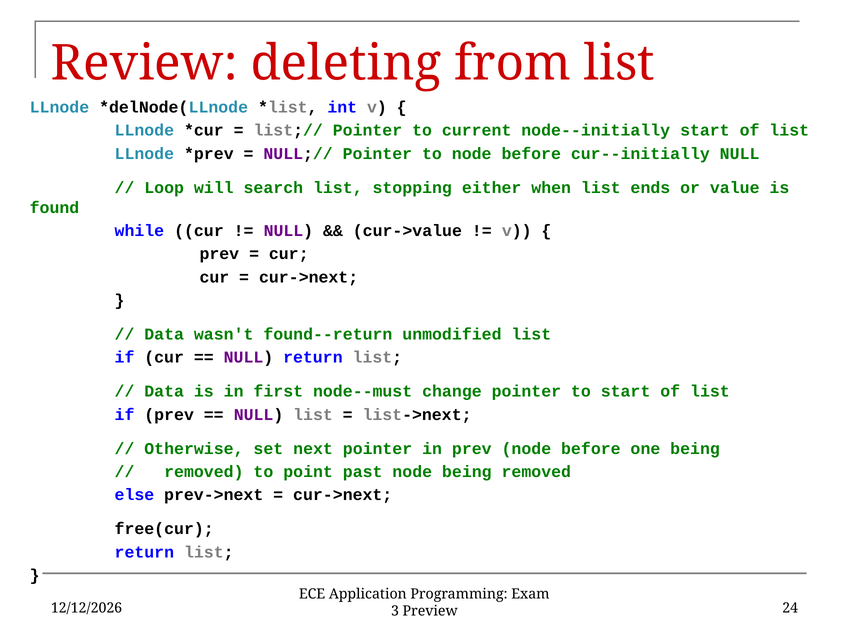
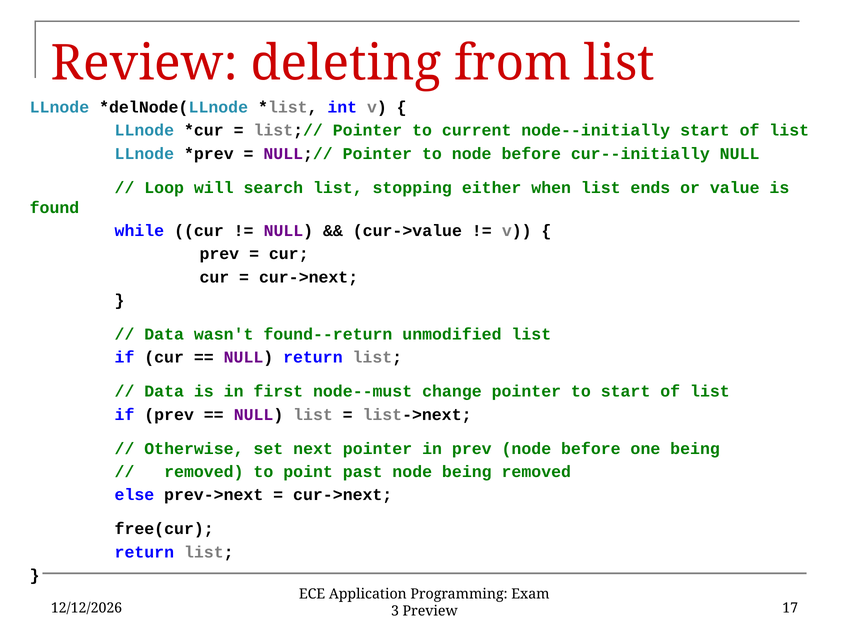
24: 24 -> 17 (790, 608)
